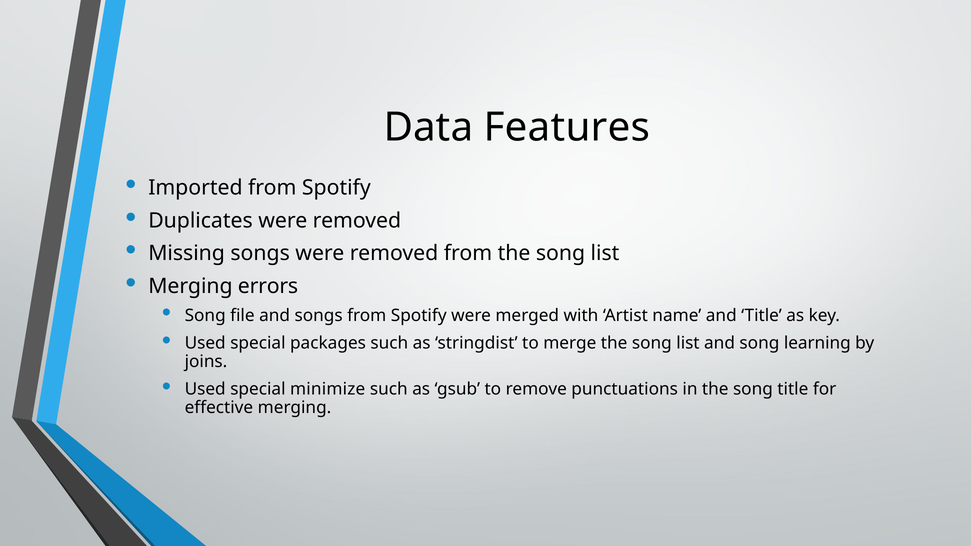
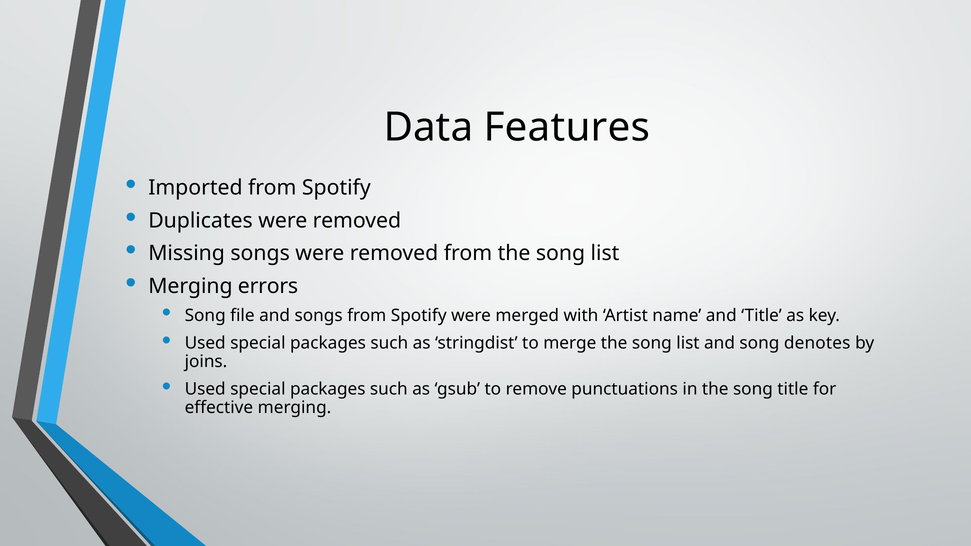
learning: learning -> denotes (817, 343)
minimize: minimize -> packages (328, 389)
